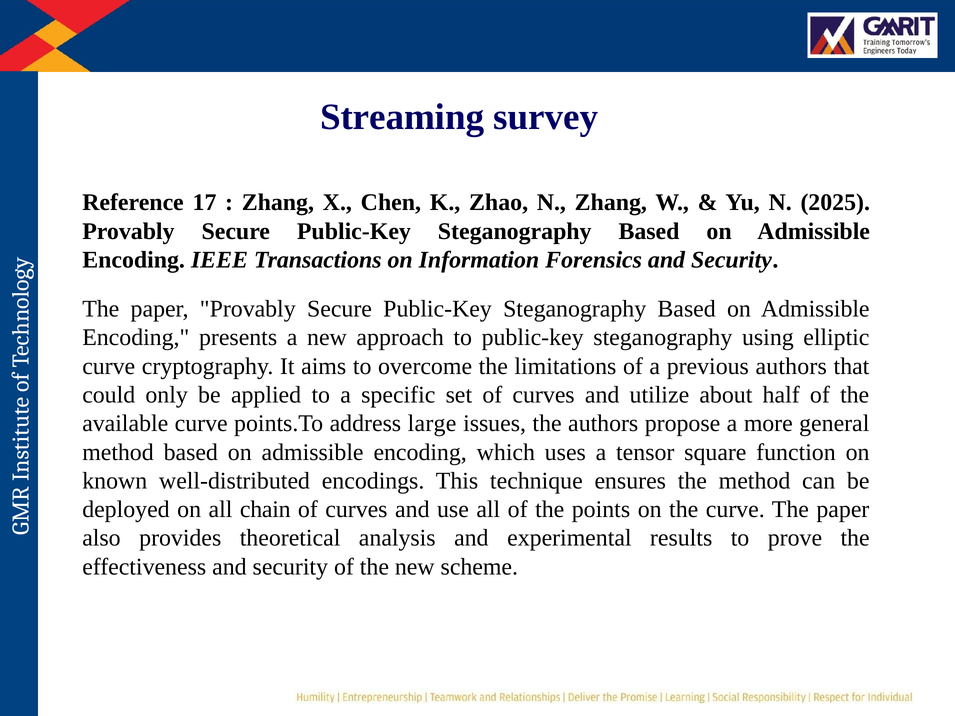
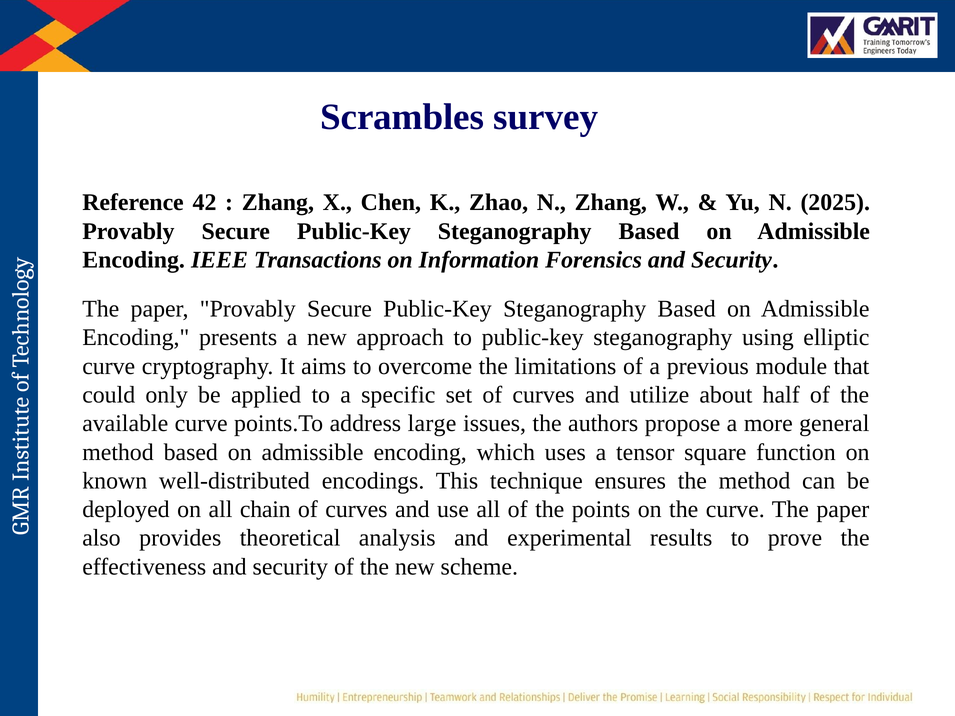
Streaming: Streaming -> Scrambles (402, 117)
17: 17 -> 42 (205, 203)
previous authors: authors -> module (791, 366)
